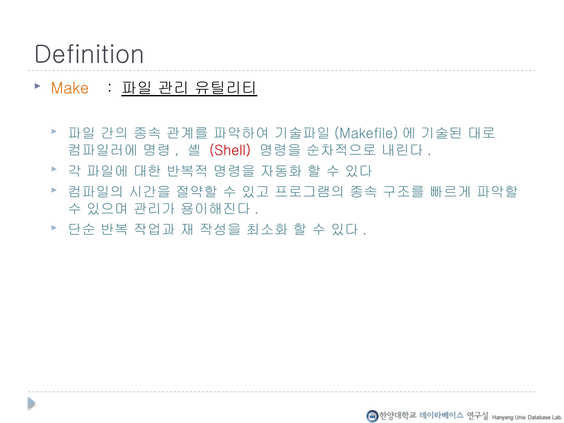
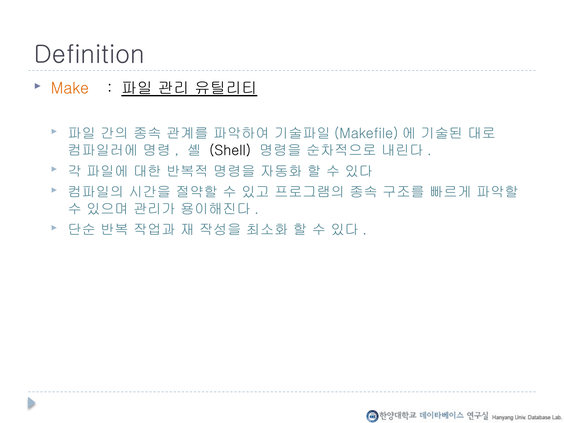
Shell colour: red -> black (230, 151)
